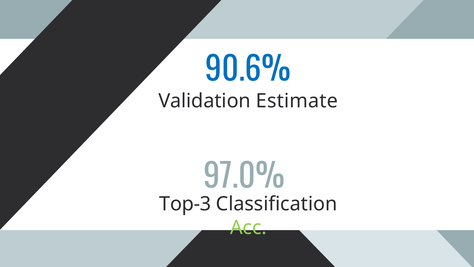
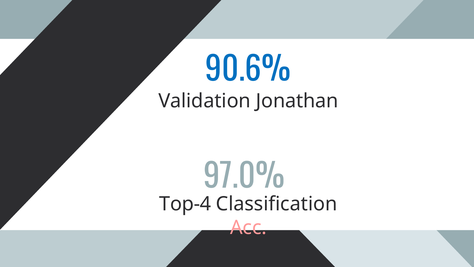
Estimate: Estimate -> Jonathan (297, 101)
Top-3: Top-3 -> Top-4 (185, 204)
Acc colour: light green -> pink (248, 227)
